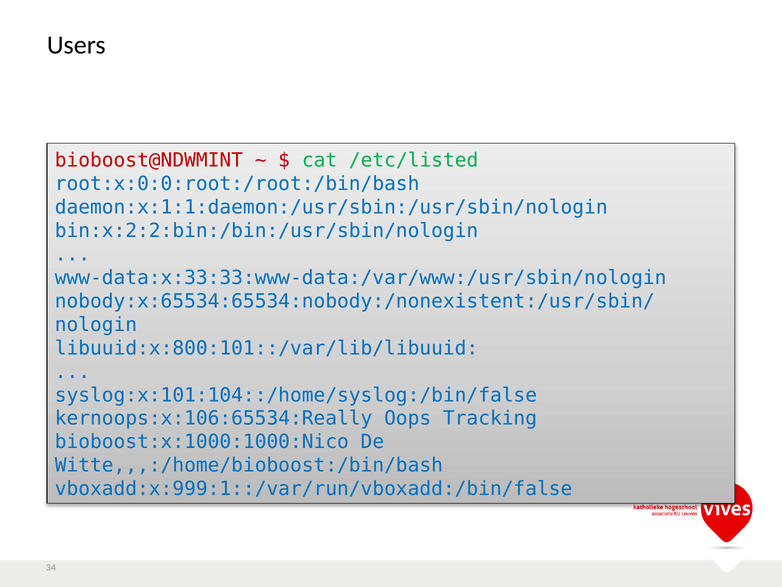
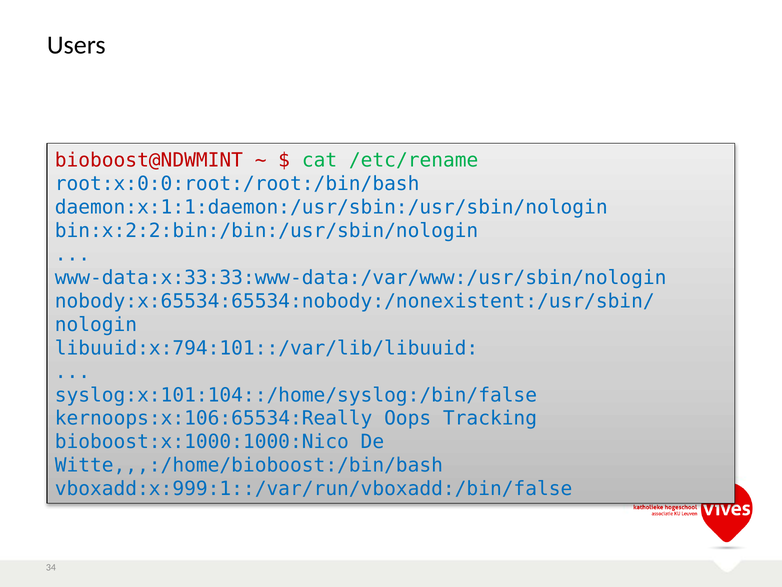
/etc/listed: /etc/listed -> /etc/rename (414, 160)
libuuid:x:800:101::/var/lib/libuuid: libuuid:x:800:101::/var/lib/libuuid -> libuuid:x:794:101::/var/lib/libuuid (267, 348)
